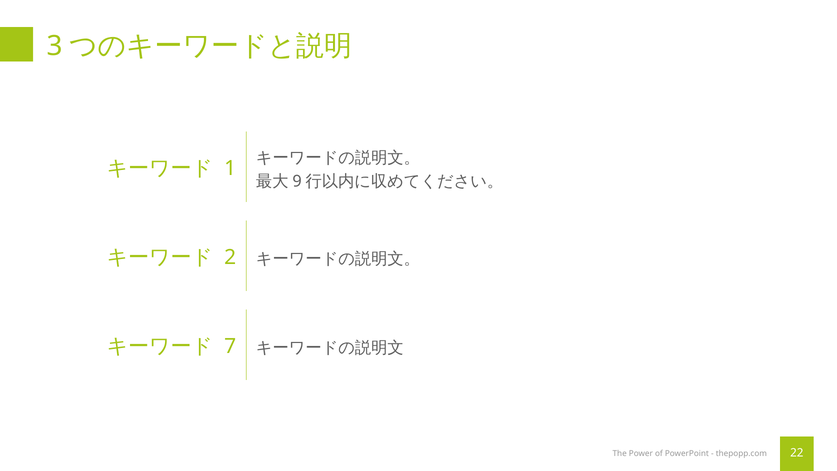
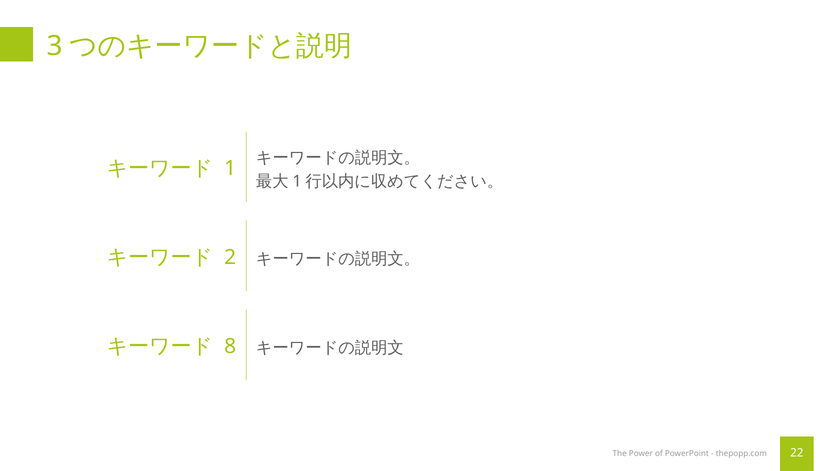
9: 9 -> 1 (297, 181)
7: 7 -> 8 (230, 346)
